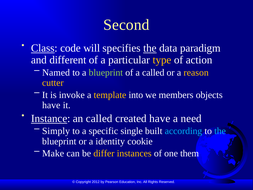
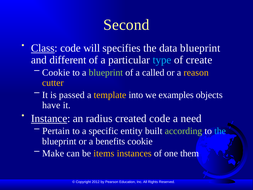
the underline: present -> none (150, 48)
data paradigm: paradigm -> blueprint (200, 48)
type colour: yellow -> light blue (162, 60)
action: action -> create (199, 60)
Named: Named -> Cookie (56, 72)
invoke: invoke -> passed (72, 95)
members: members -> examples (176, 95)
an called: called -> radius (99, 118)
created have: have -> code (160, 118)
Simply: Simply -> Pertain (56, 131)
single: single -> entity (132, 131)
according colour: light blue -> light green (183, 131)
identity: identity -> benefits (110, 141)
differ: differ -> items (104, 153)
